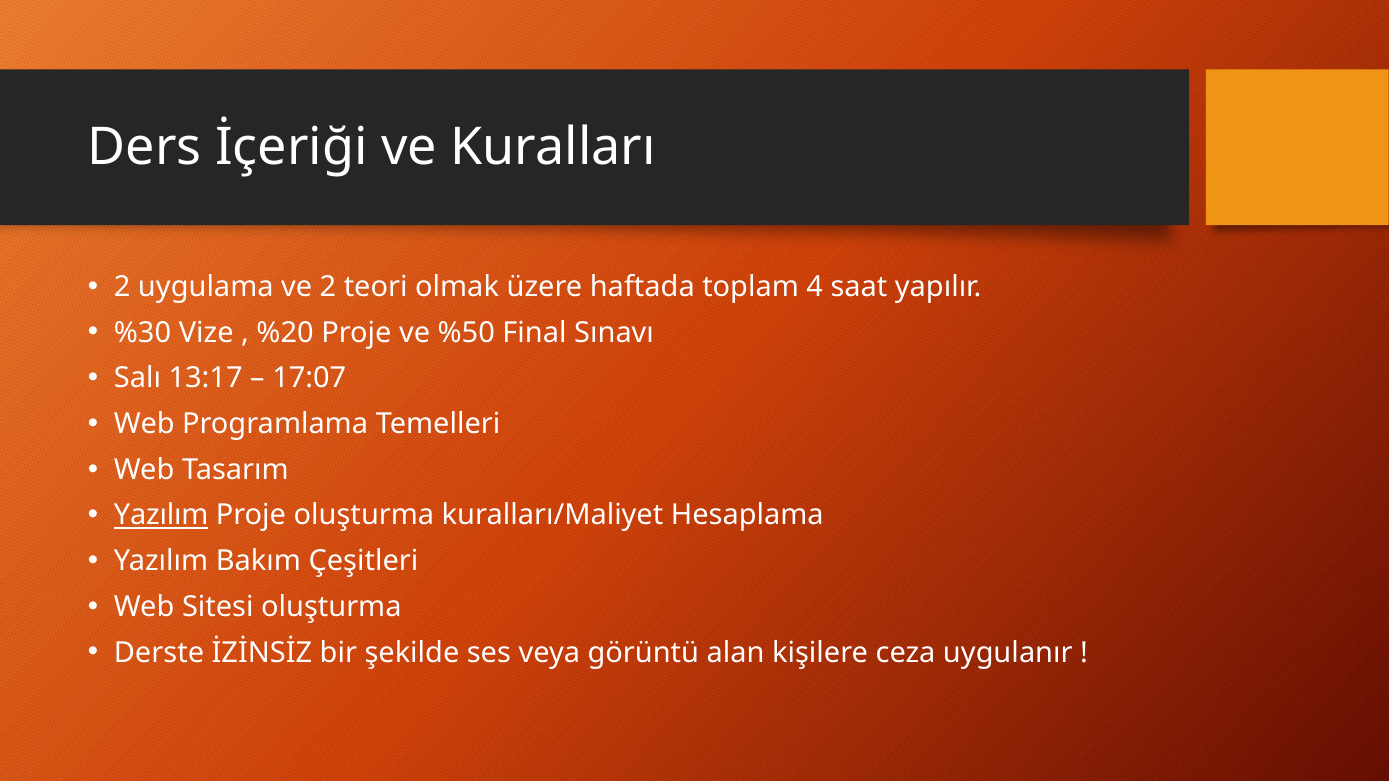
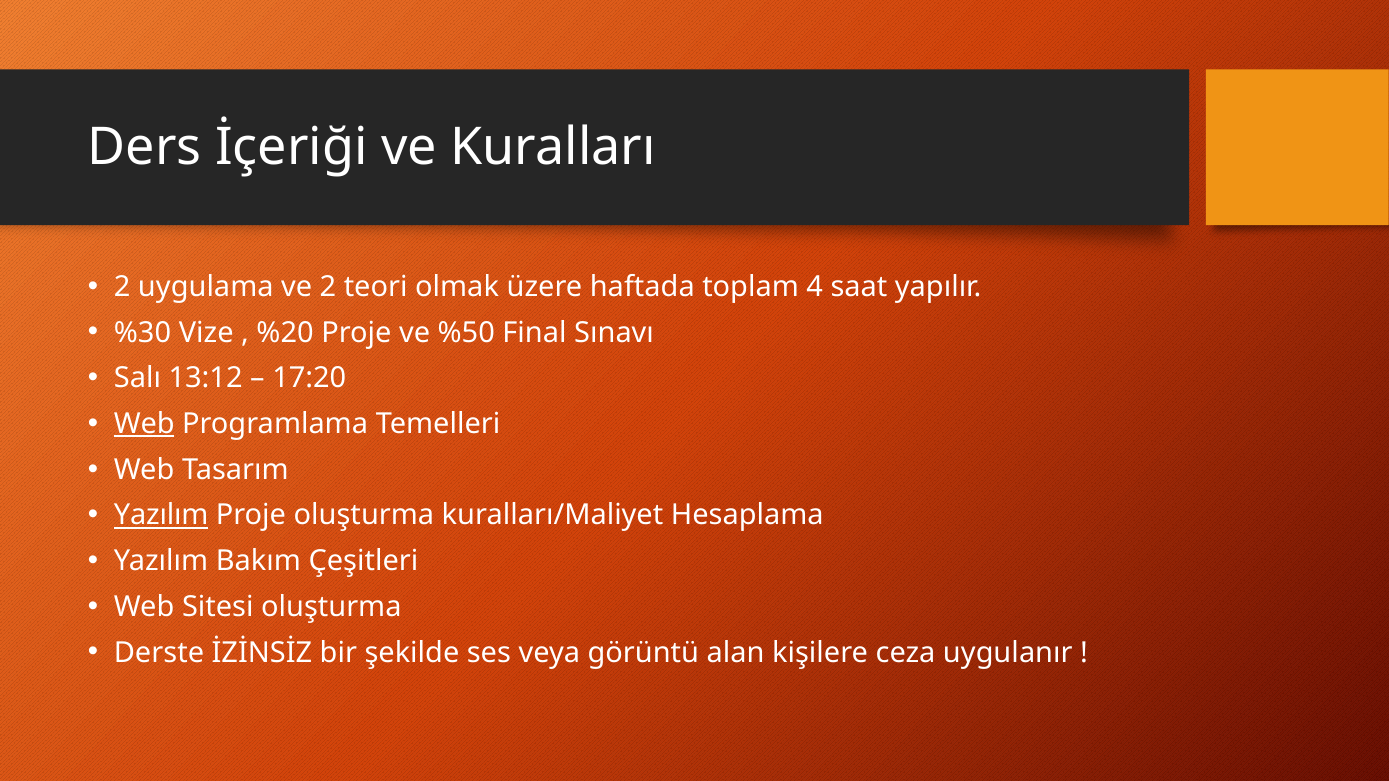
13:17: 13:17 -> 13:12 (206, 378)
17:07: 17:07 -> 17:20 (309, 378)
Web underline: none -> present (144, 424)
